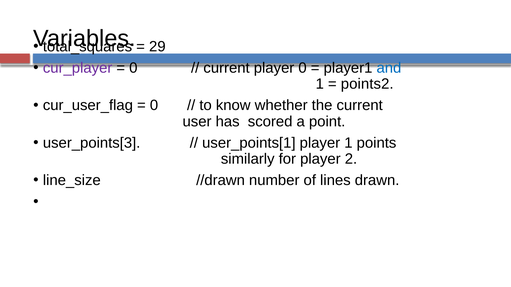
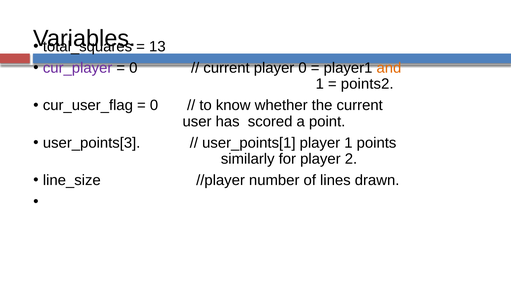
29: 29 -> 13 (157, 47)
and colour: blue -> orange (389, 68)
//drawn: //drawn -> //player (221, 181)
